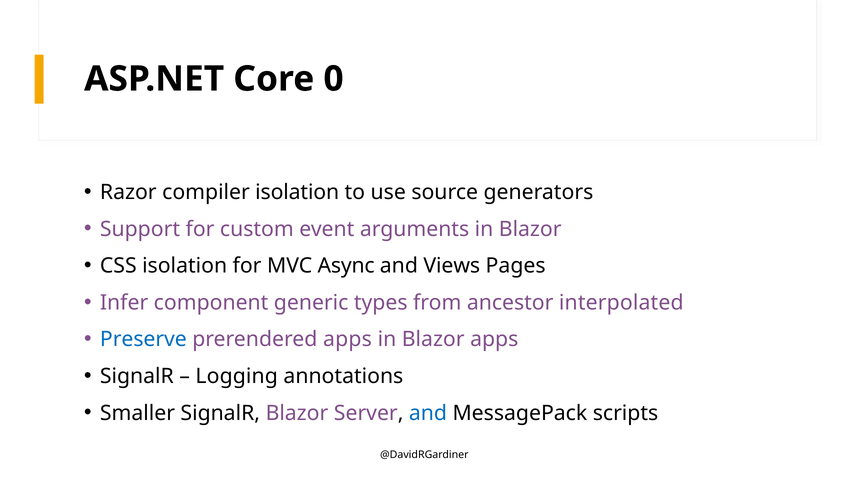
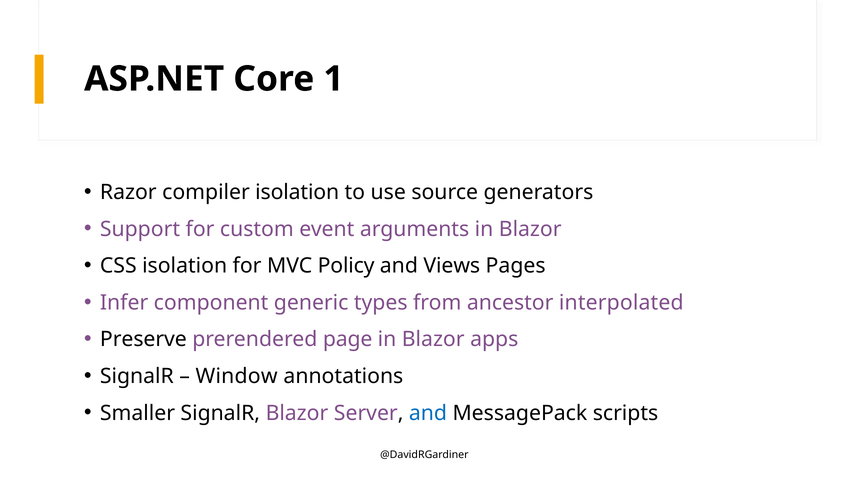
0: 0 -> 1 (334, 79)
Async: Async -> Policy (346, 266)
Preserve colour: blue -> black (143, 340)
prerendered apps: apps -> page (348, 340)
Logging: Logging -> Window (237, 377)
